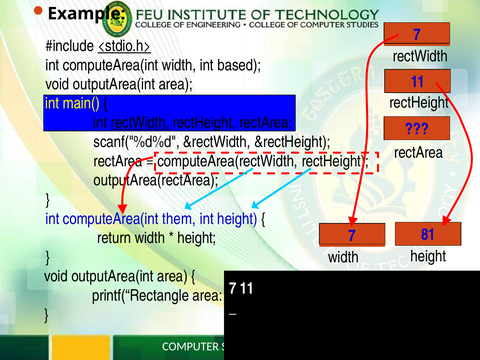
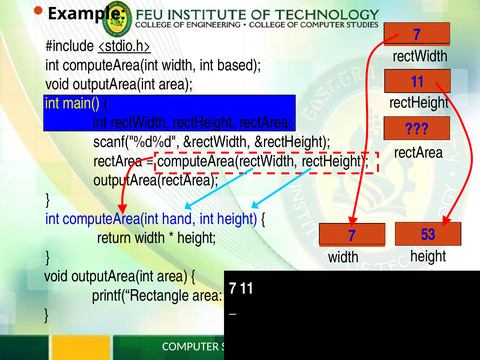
rectWidth underline: present -> none (140, 122)
them: them -> hand (179, 219)
81: 81 -> 53 (428, 235)
